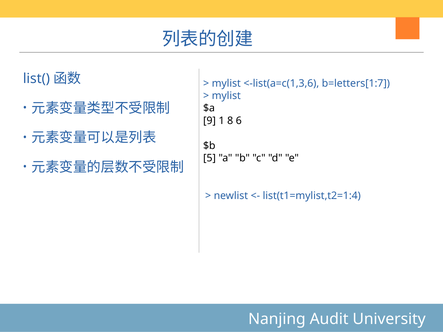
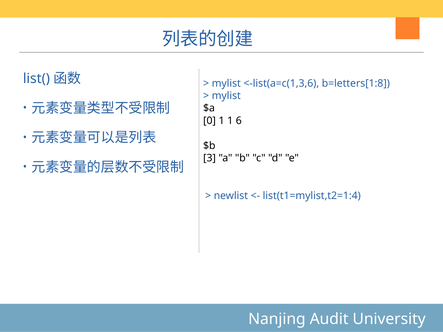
b=letters[1:7: b=letters[1:7 -> b=letters[1:8 (356, 83)
9: 9 -> 0 (210, 121)
1 8: 8 -> 1 (230, 121)
5: 5 -> 3 (210, 158)
